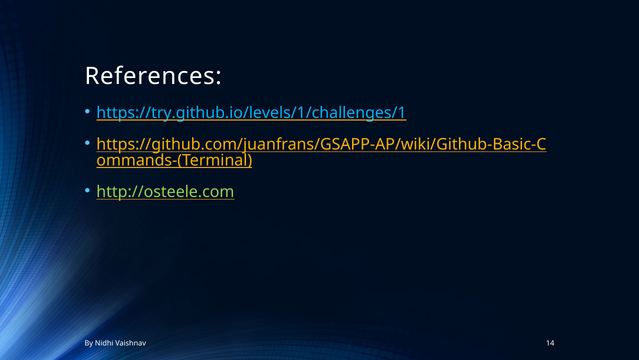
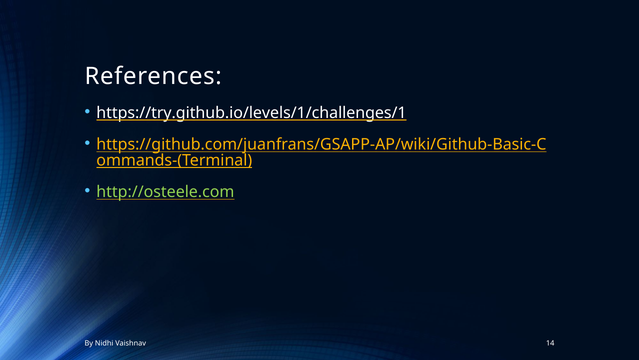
https://try.github.io/levels/1/challenges/1 colour: light blue -> white (251, 113)
